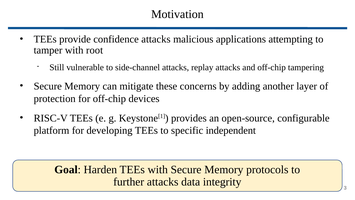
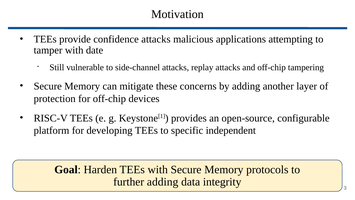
root: root -> date (95, 50)
further attacks: attacks -> adding (163, 181)
